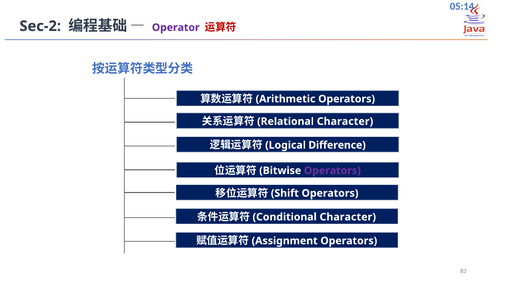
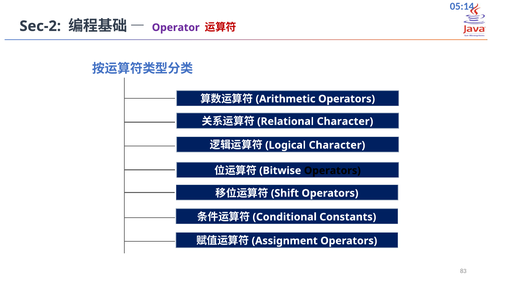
Difference: Difference -> Character (337, 145)
Operators colour: purple -> black (332, 171)
Character: Character -> Constants (348, 217)
